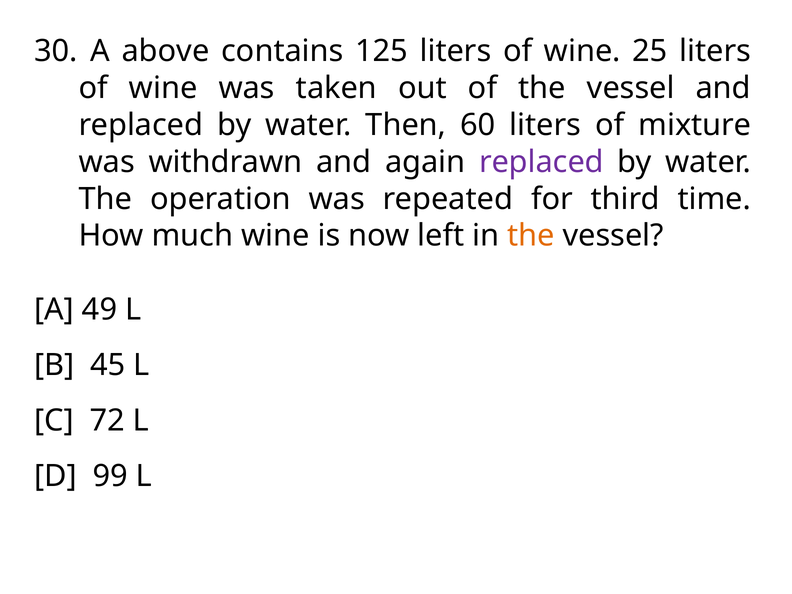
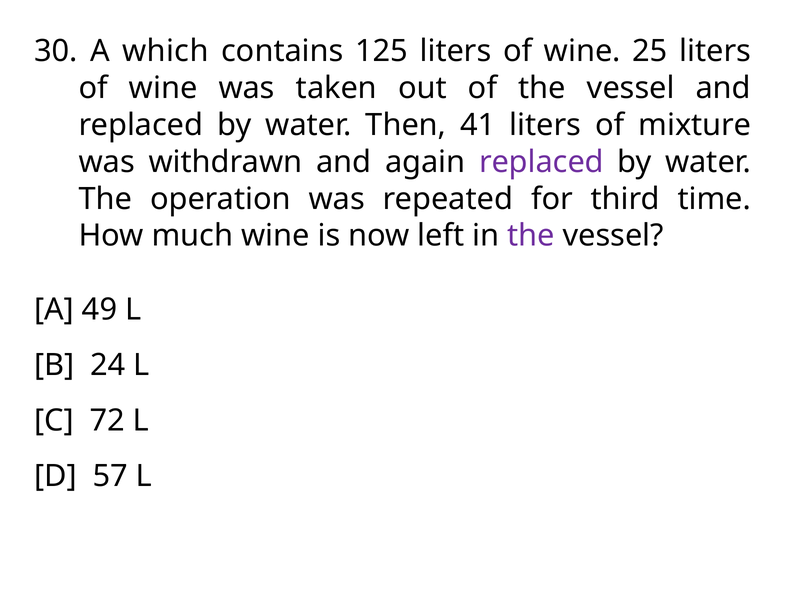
above: above -> which (165, 51)
60: 60 -> 41 (478, 125)
the colour: orange -> purple (531, 236)
45: 45 -> 24 (108, 365)
99: 99 -> 57 (110, 476)
